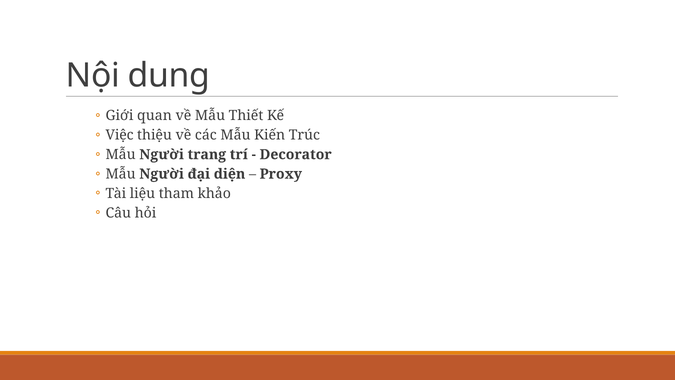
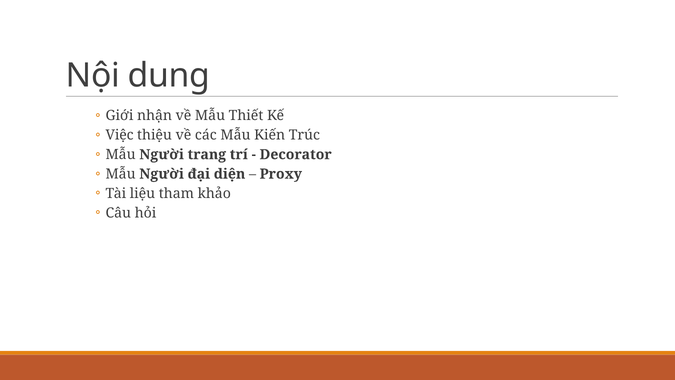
quan: quan -> nhận (155, 116)
